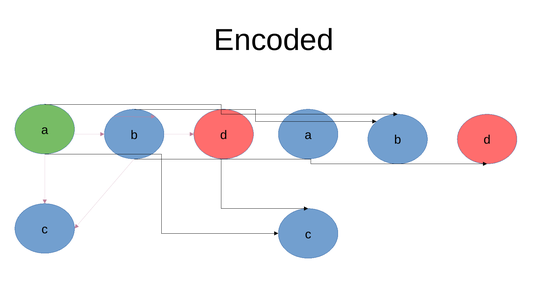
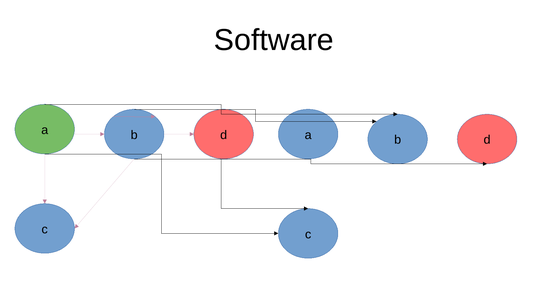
Encoded: Encoded -> Software (274, 40)
